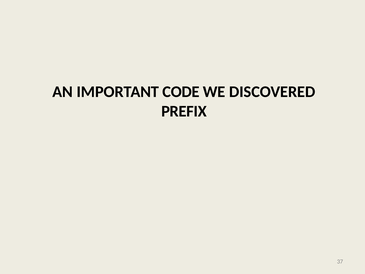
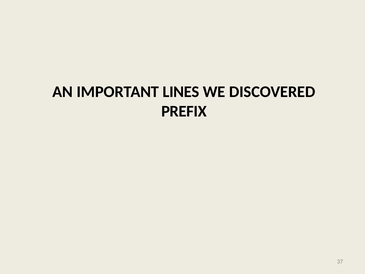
CODE: CODE -> LINES (181, 92)
